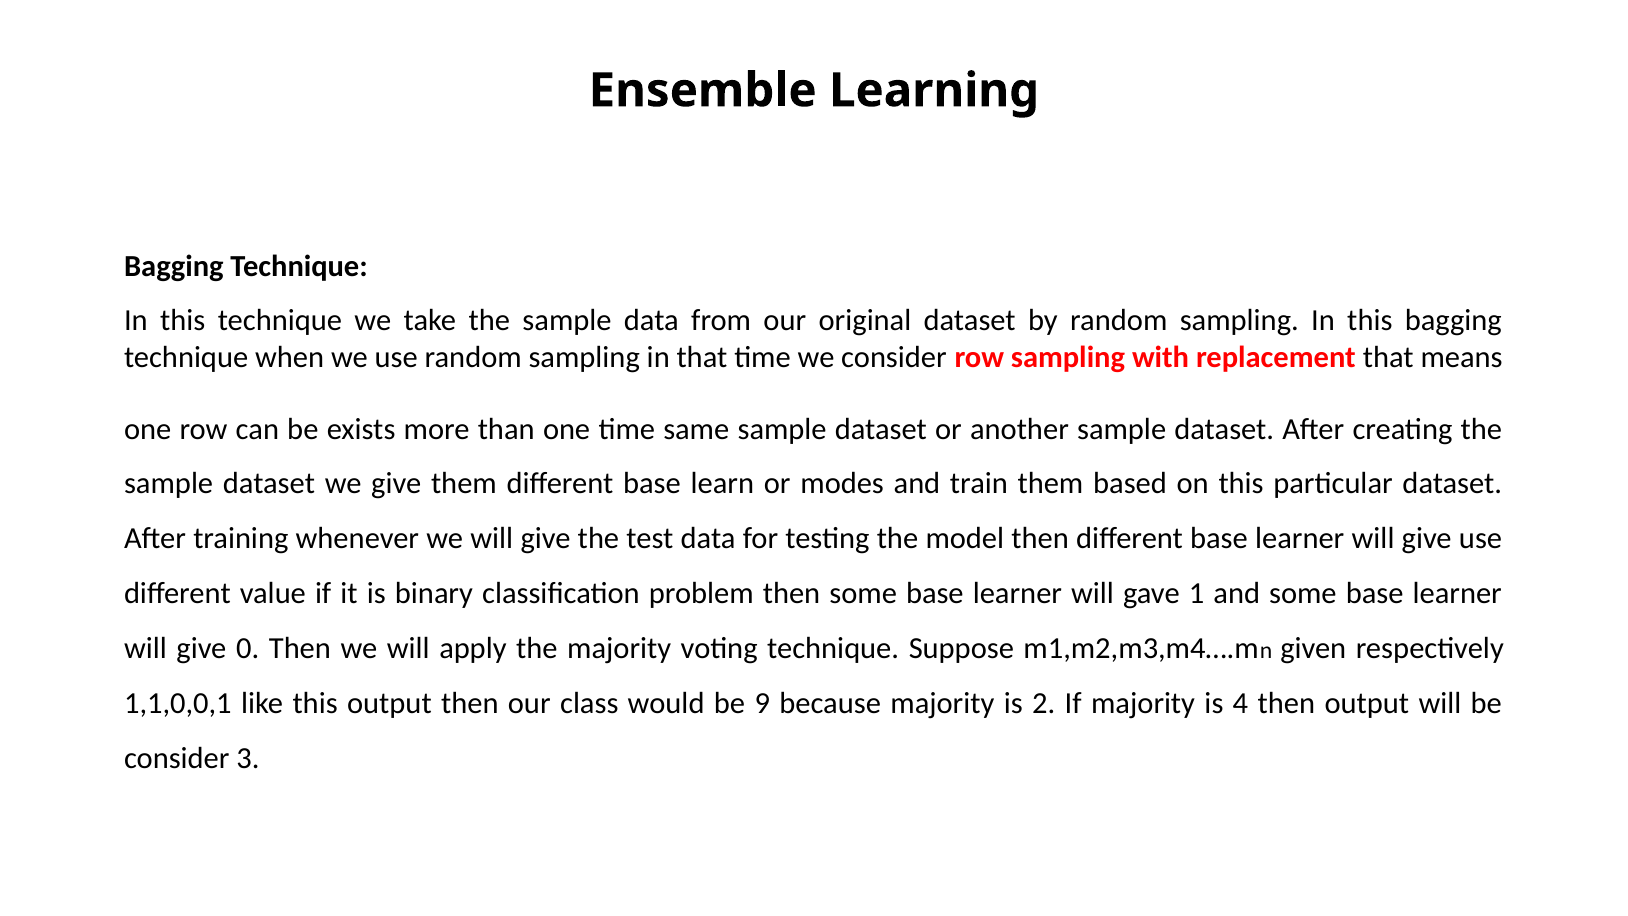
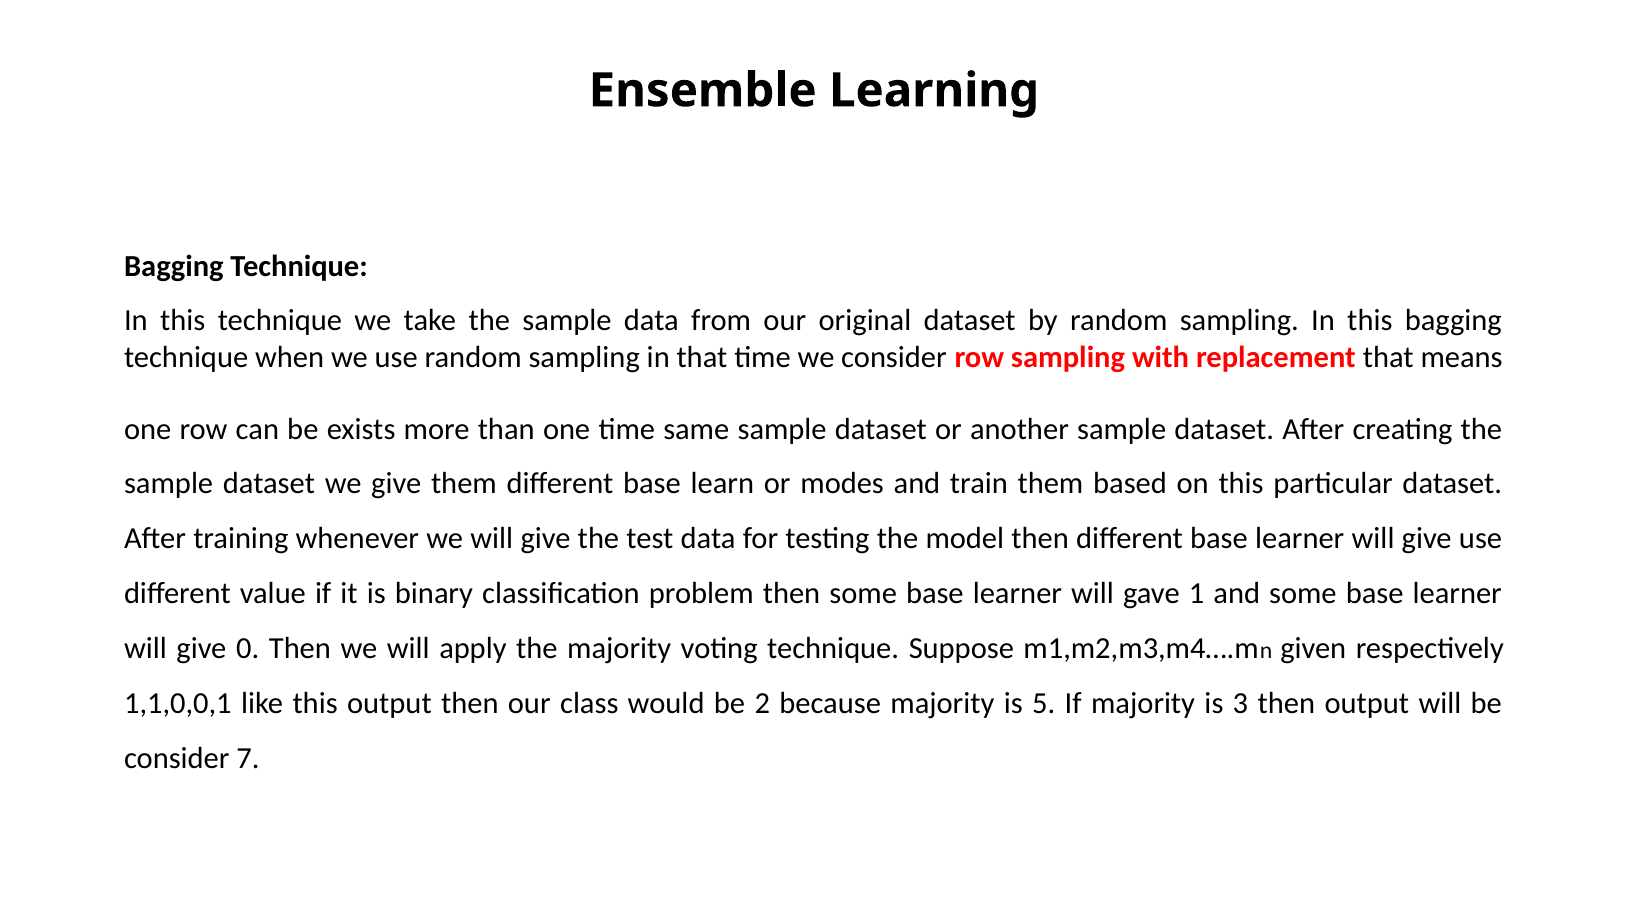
9: 9 -> 2 (762, 704)
2: 2 -> 5 (1044, 704)
4: 4 -> 3 (1240, 704)
3: 3 -> 7 (248, 758)
